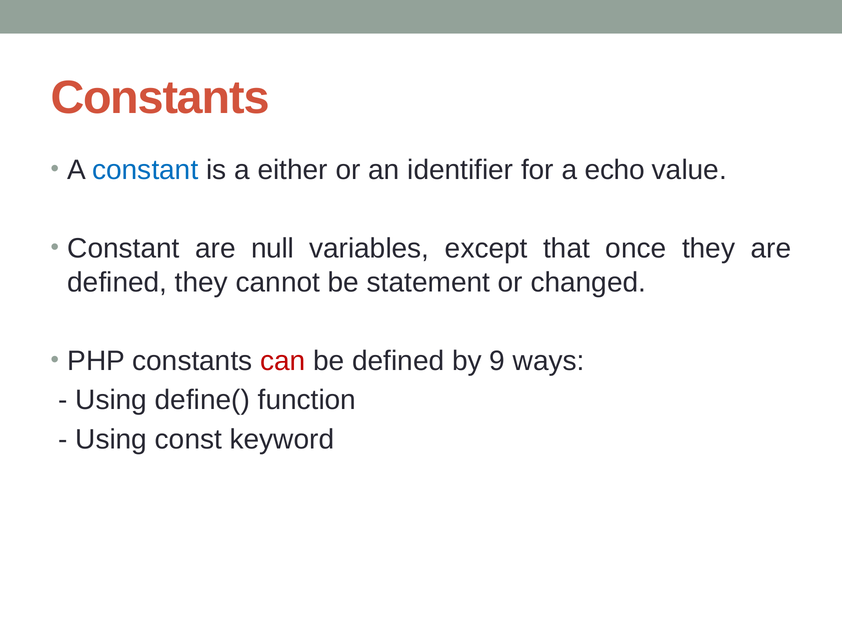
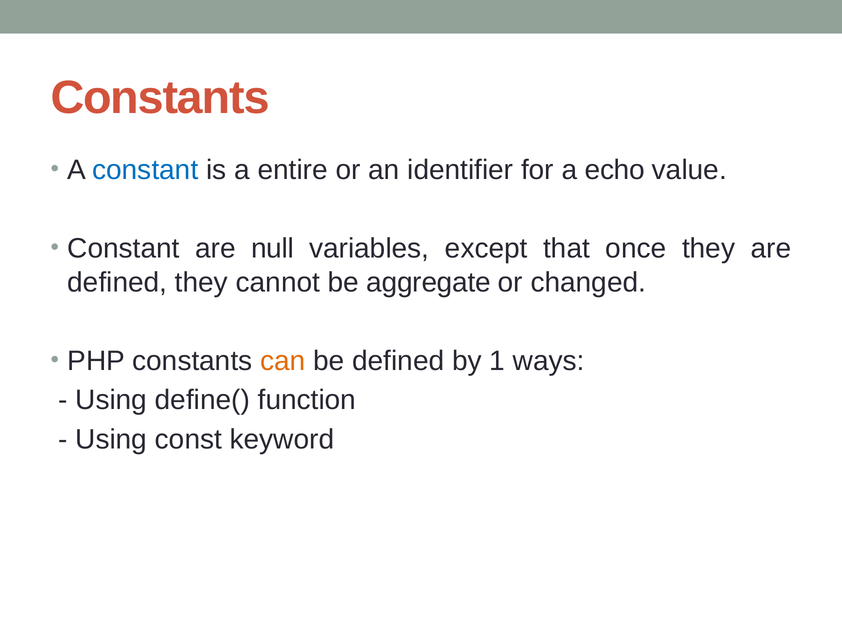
either: either -> entire (293, 170)
statement: statement -> aggregate (429, 283)
can colour: red -> orange (283, 361)
9: 9 -> 1 (497, 361)
